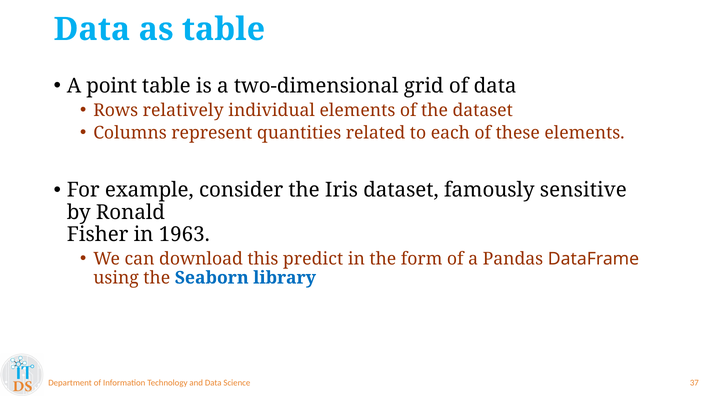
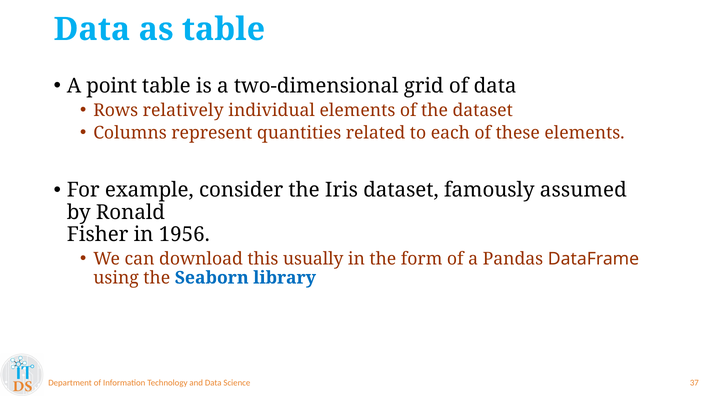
sensitive: sensitive -> assumed (583, 190)
1963: 1963 -> 1956 (184, 234)
predict: predict -> usually (313, 259)
